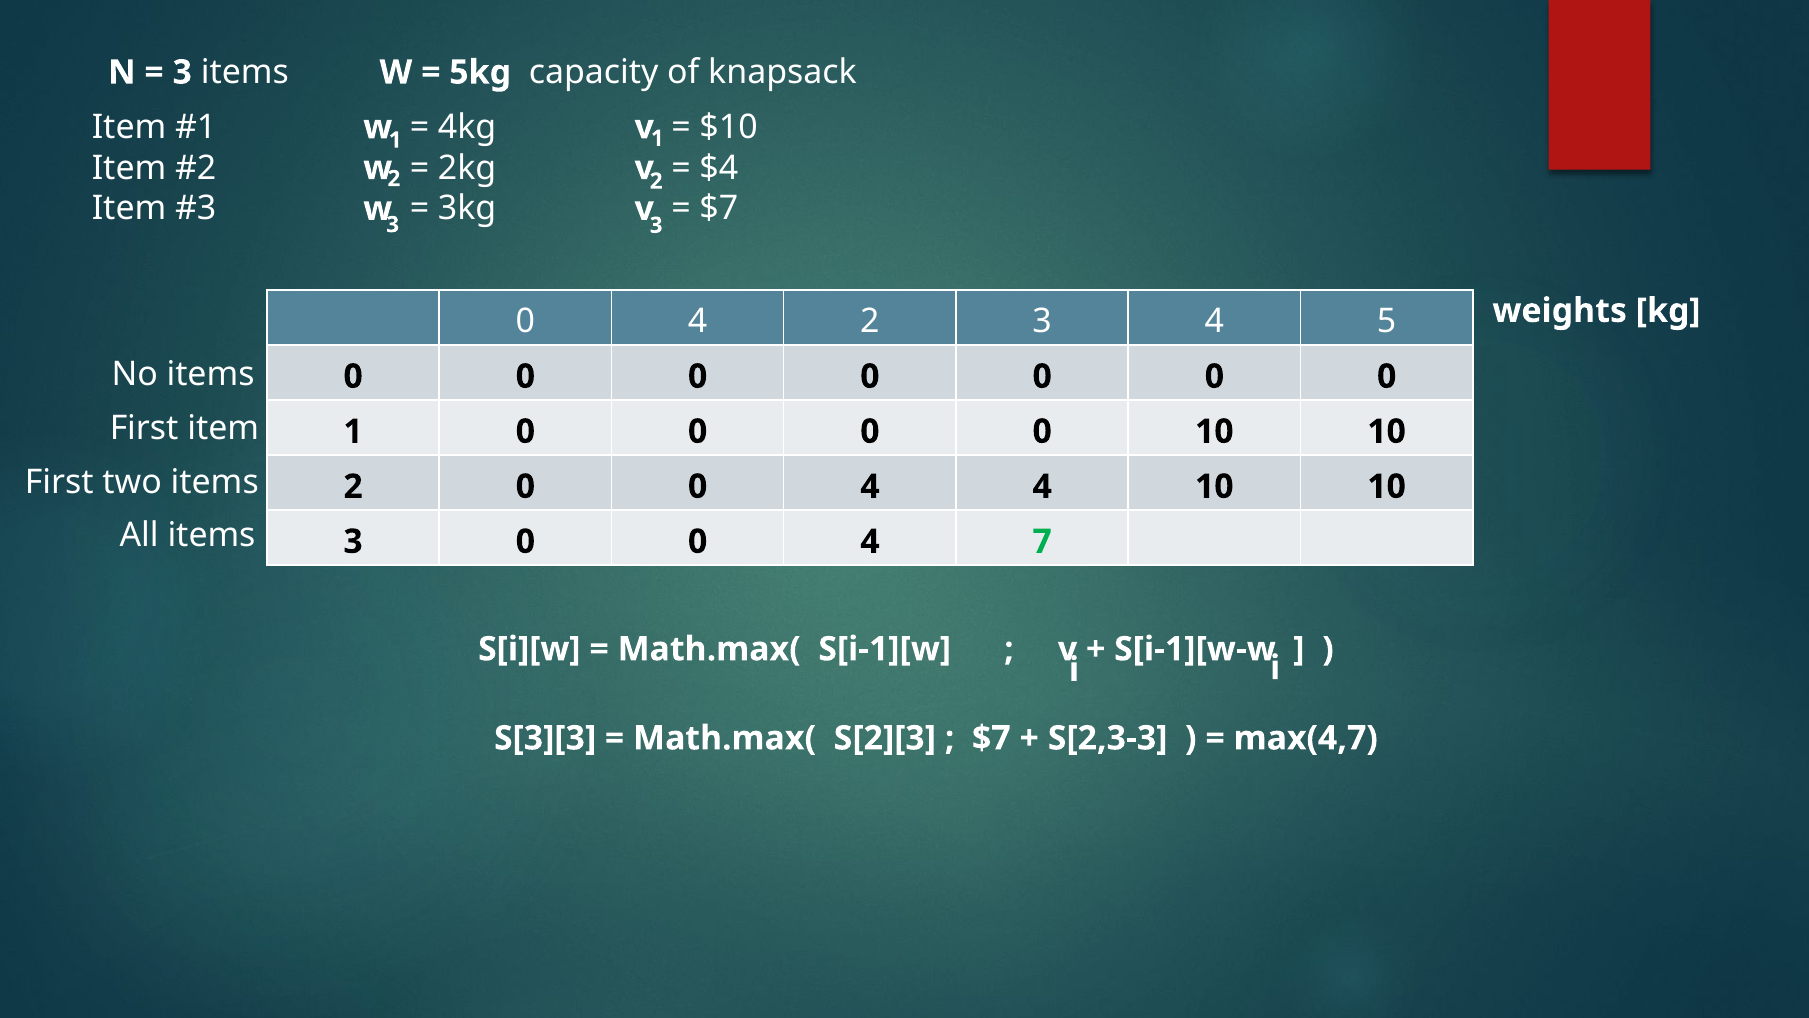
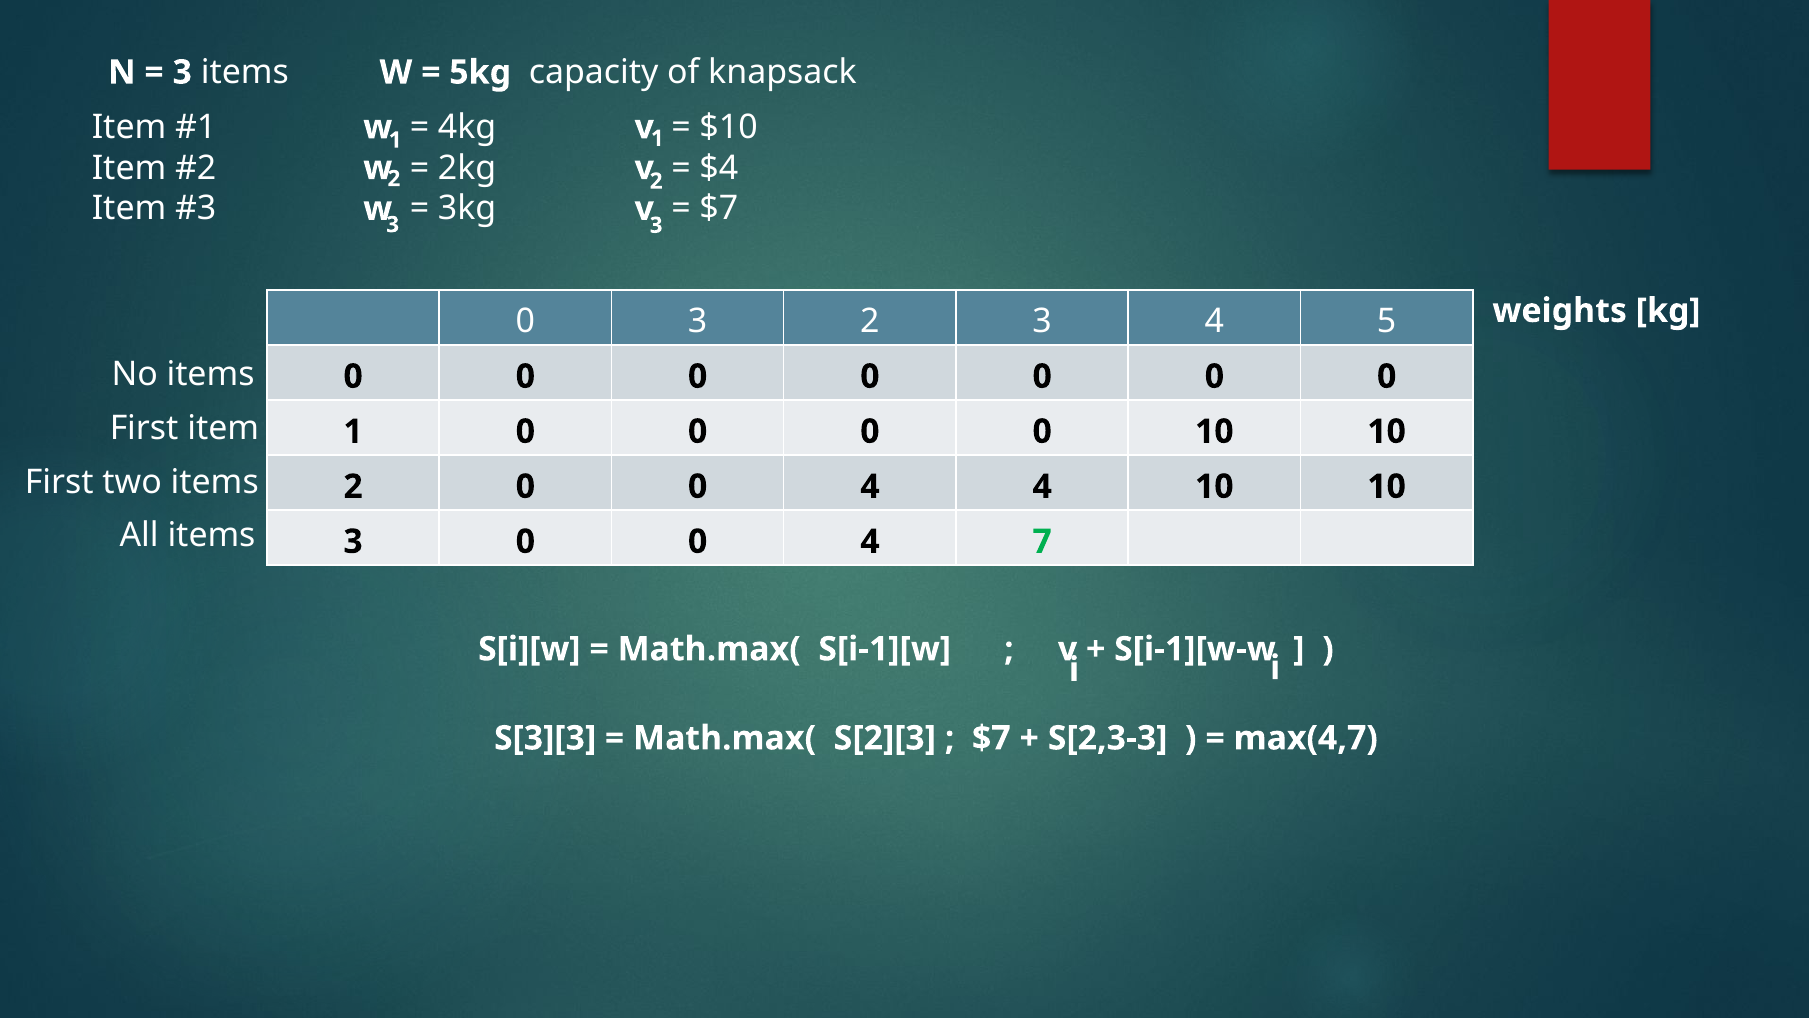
4: 4 -> 3 (698, 321)
